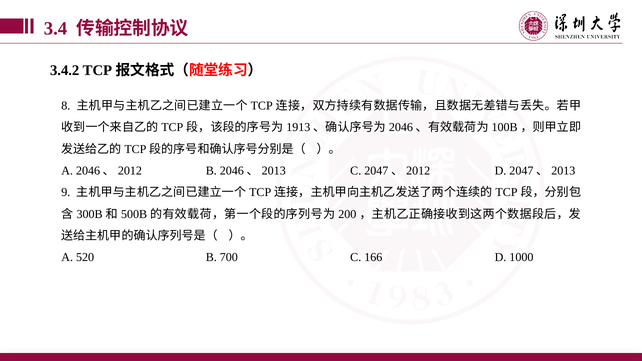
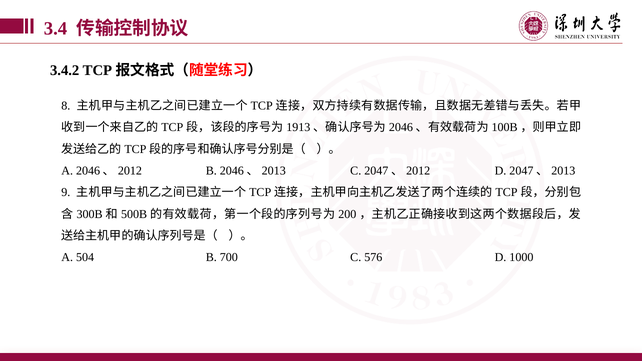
520: 520 -> 504 (85, 258)
166: 166 -> 576 (373, 258)
